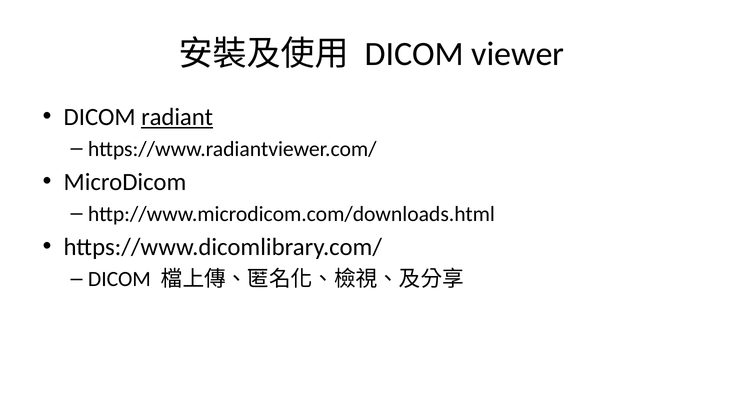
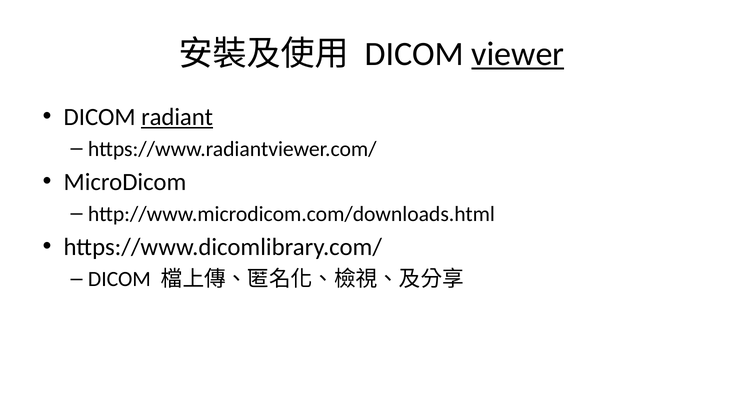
viewer underline: none -> present (518, 54)
